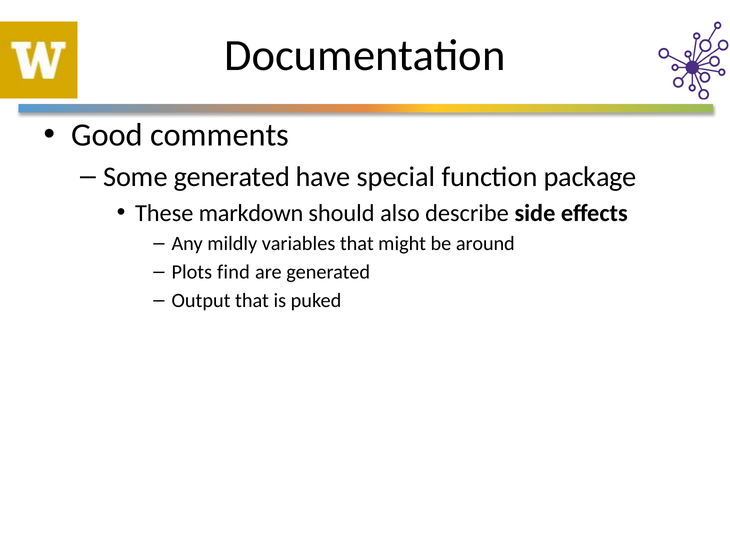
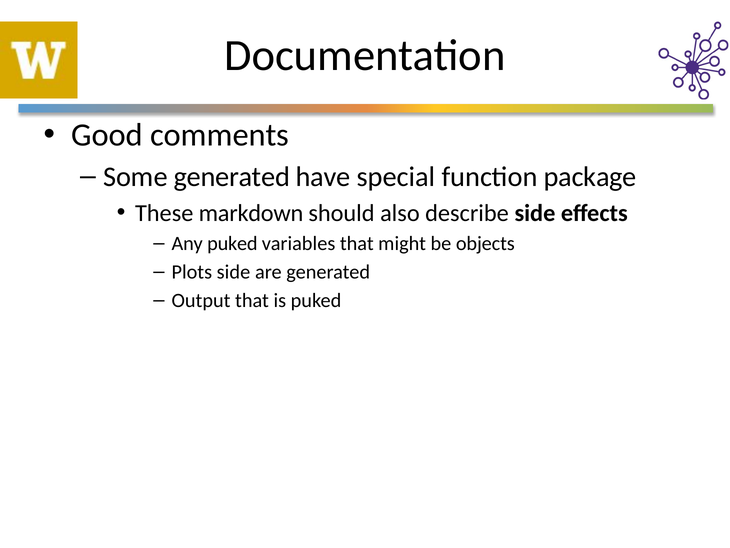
Any mildly: mildly -> puked (232, 244)
around: around -> objects (485, 244)
Plots find: find -> side (233, 272)
